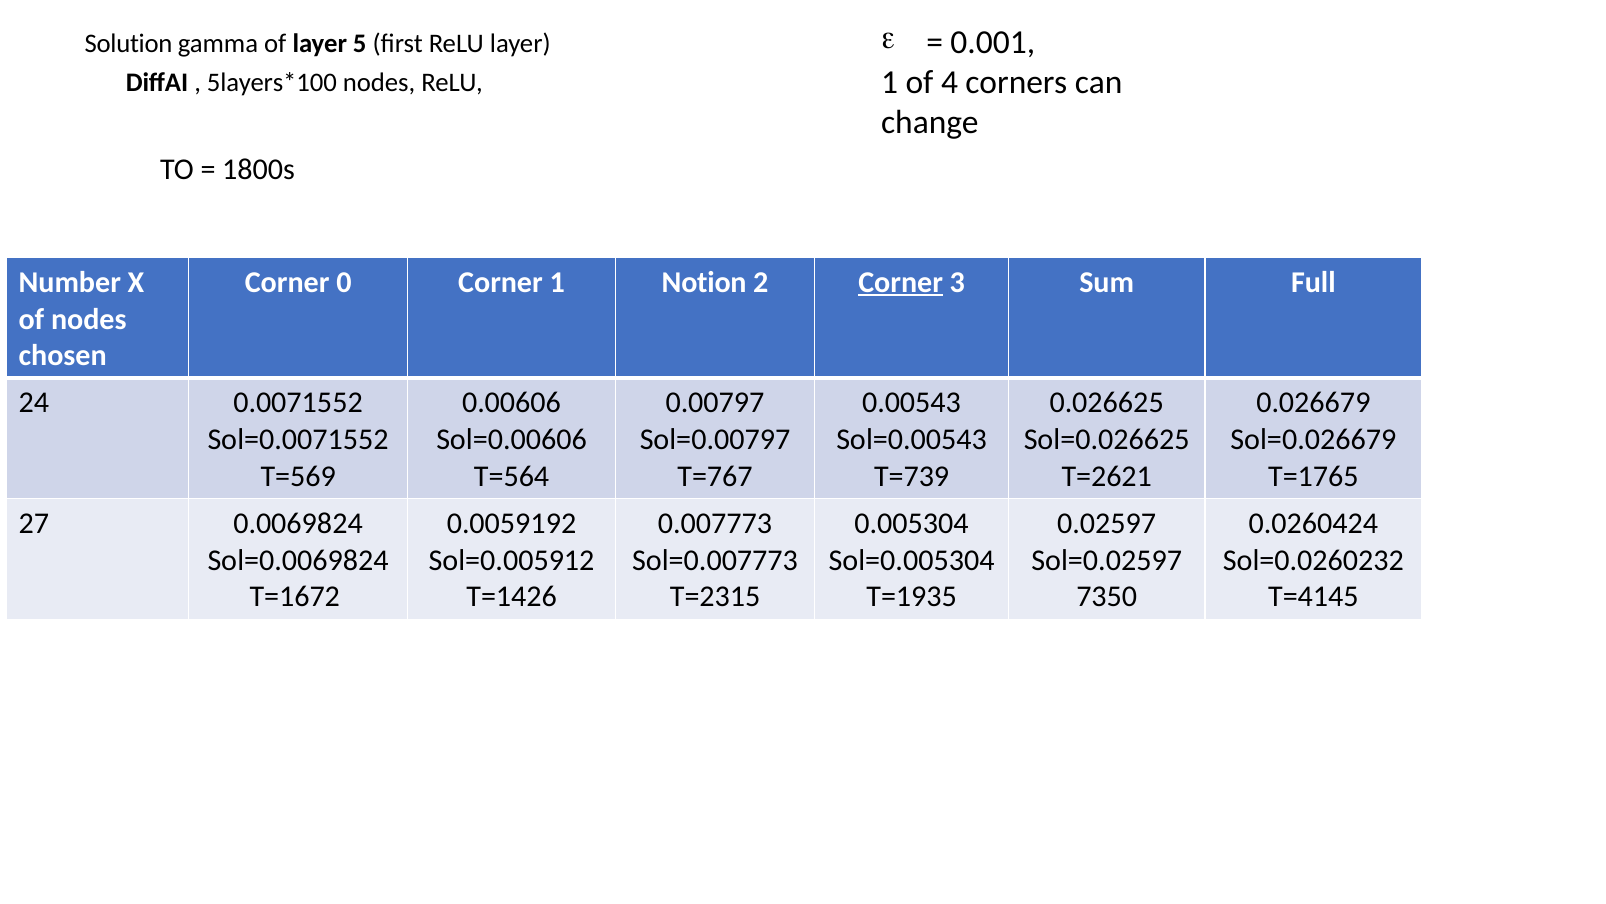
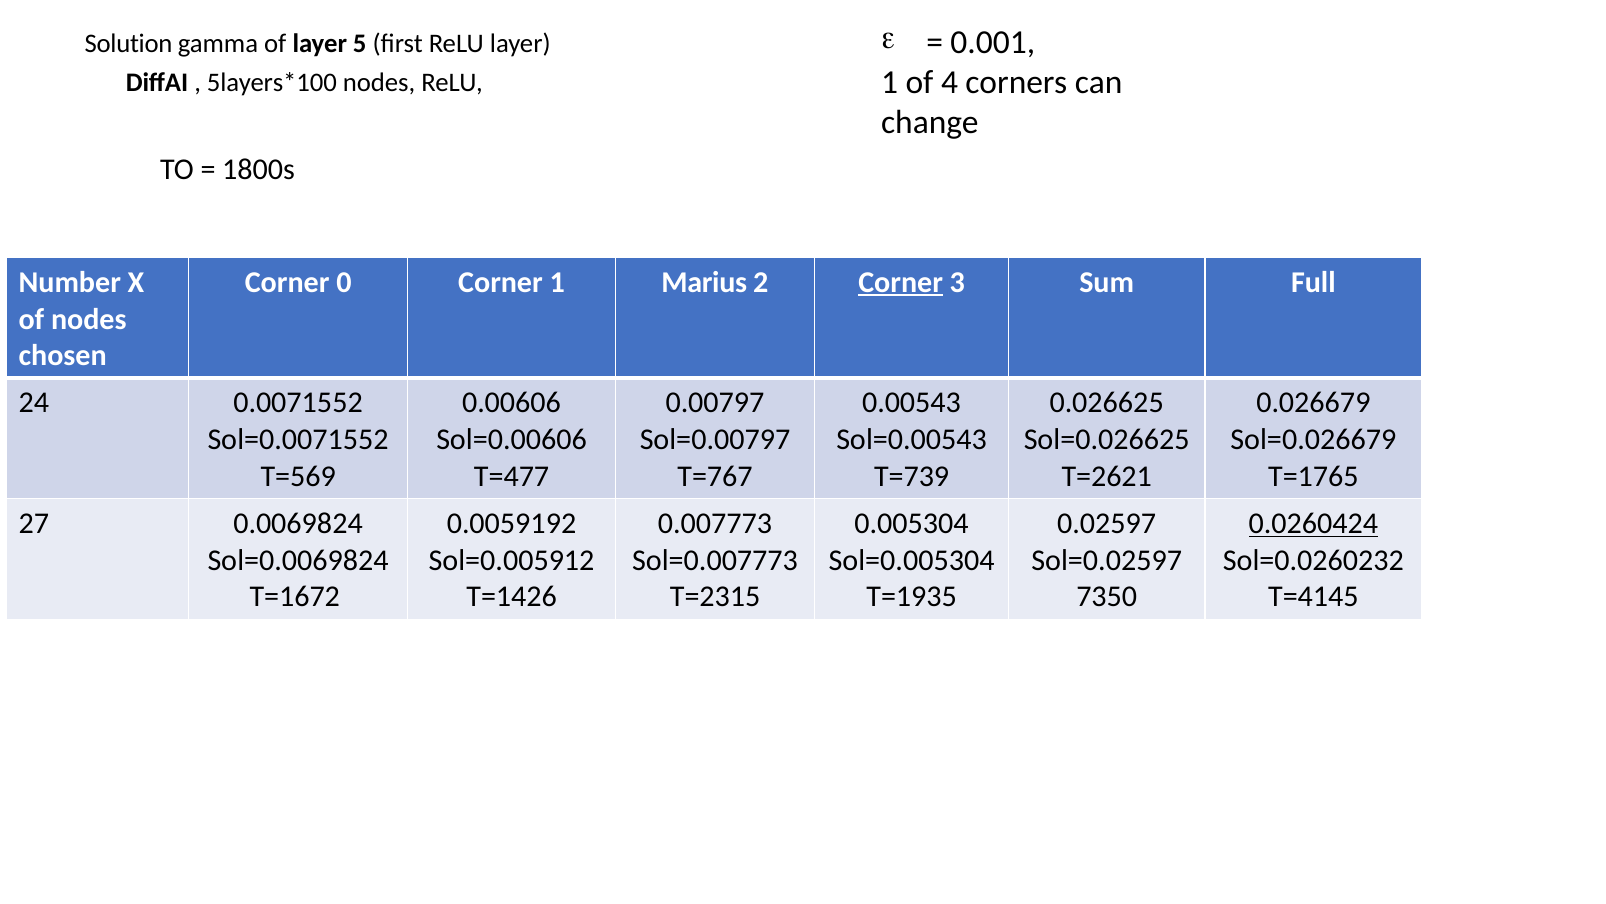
Notion: Notion -> Marius (704, 282)
T=564: T=564 -> T=477 (512, 476)
0.0260424 underline: none -> present (1313, 523)
